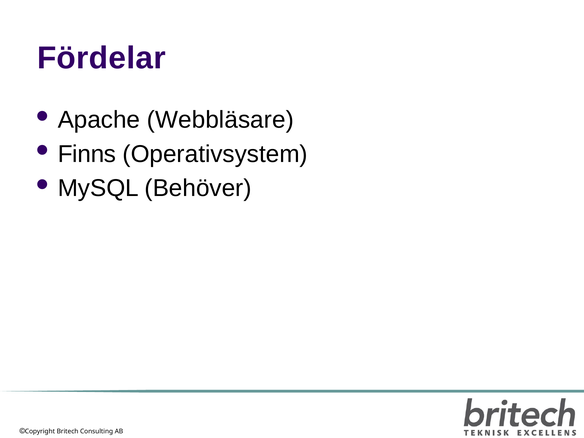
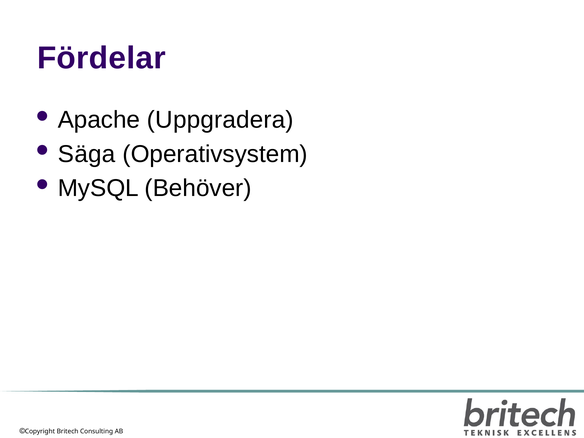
Webbläsare: Webbläsare -> Uppgradera (220, 120)
Finns: Finns -> Säga (87, 154)
